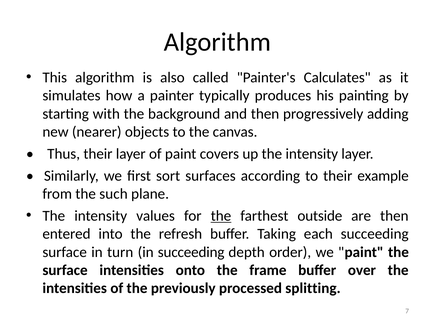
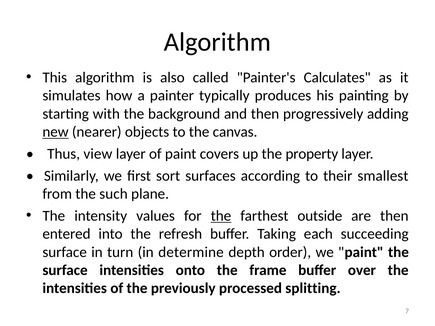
new underline: none -> present (55, 132)
Thus their: their -> view (98, 154)
up the intensity: intensity -> property (312, 154)
example: example -> smallest (383, 176)
in succeeding: succeeding -> determine (191, 252)
